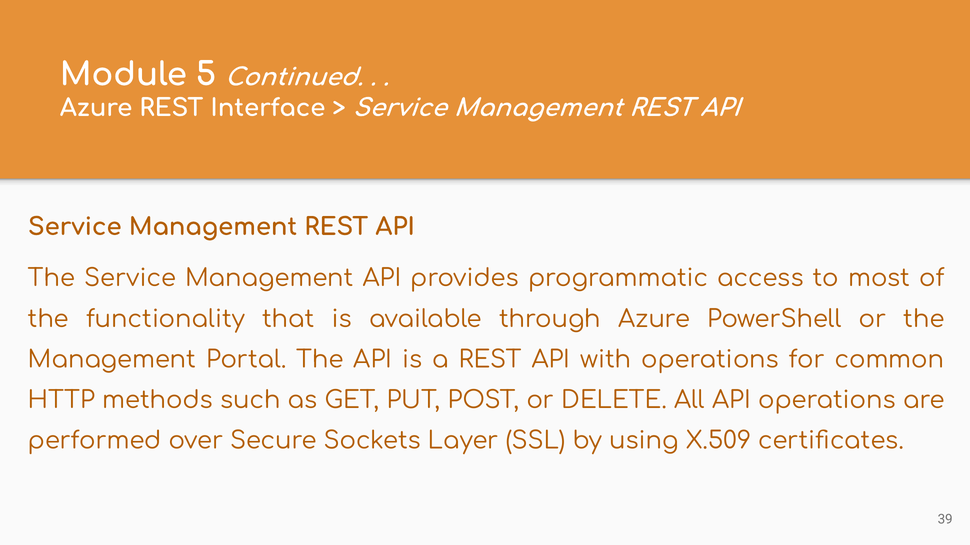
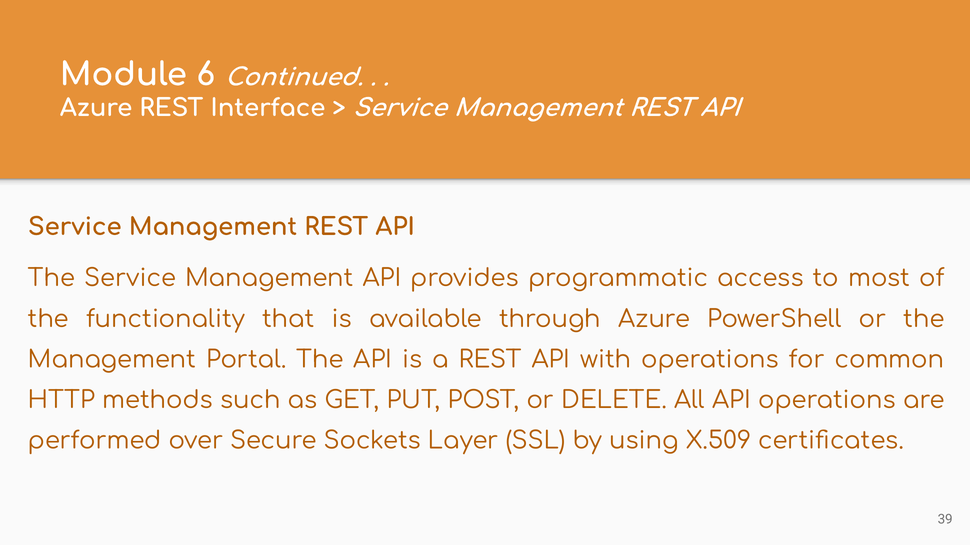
5: 5 -> 6 (206, 75)
